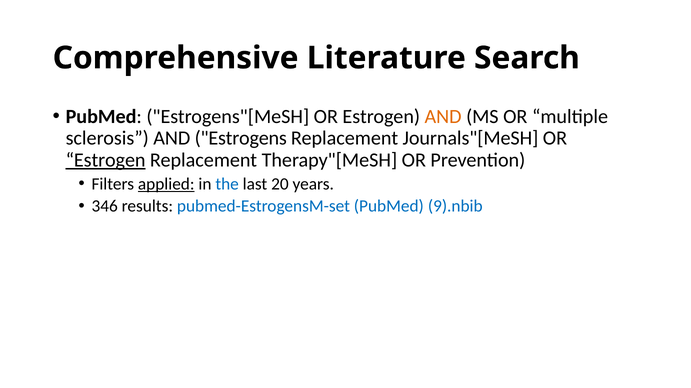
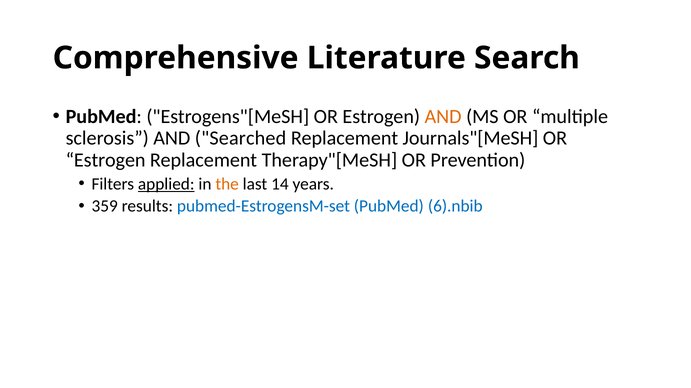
Estrogens: Estrogens -> Searched (241, 139)
Estrogen underline: present -> none (106, 160)
the colour: blue -> orange (227, 184)
20: 20 -> 14 (280, 184)
346: 346 -> 359 (105, 206)
9).nbib: 9).nbib -> 6).nbib (455, 206)
